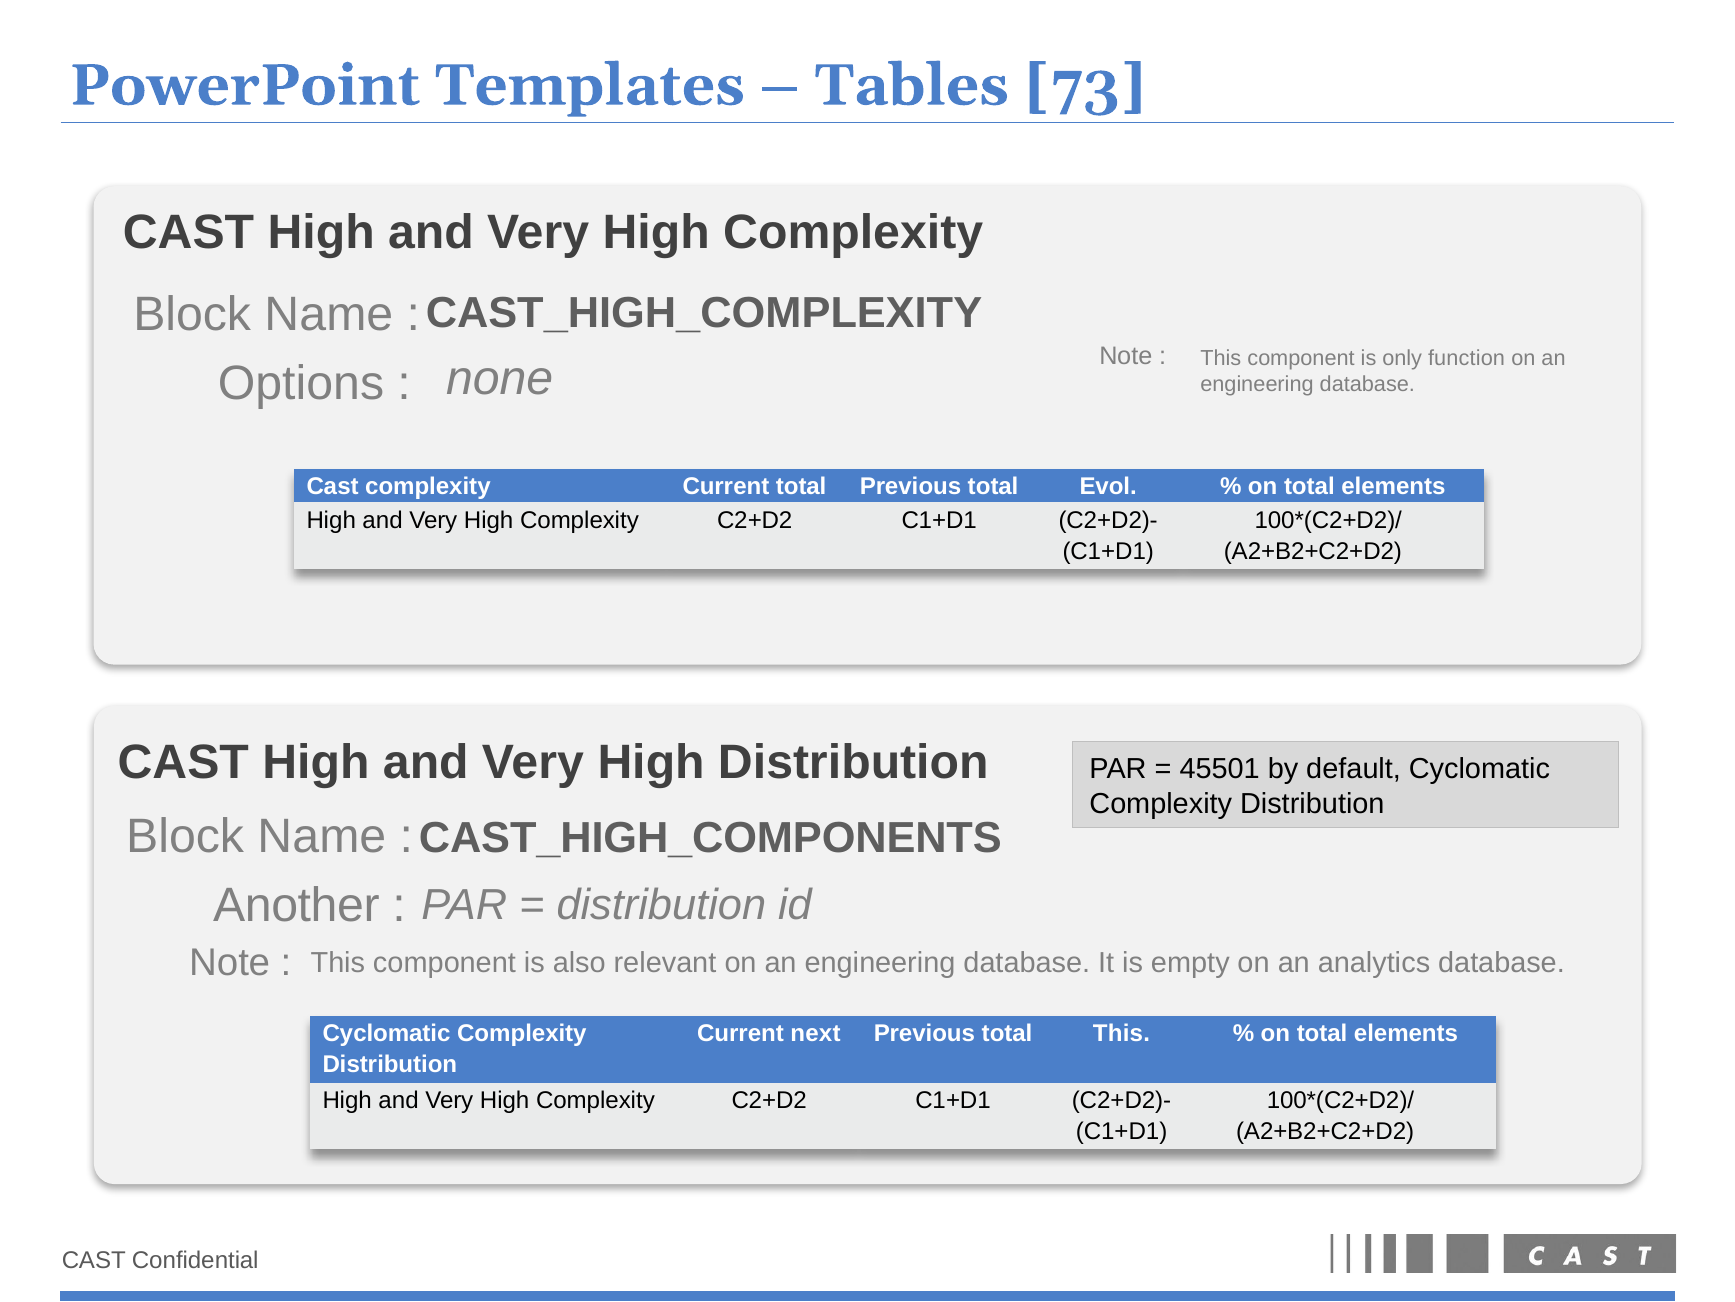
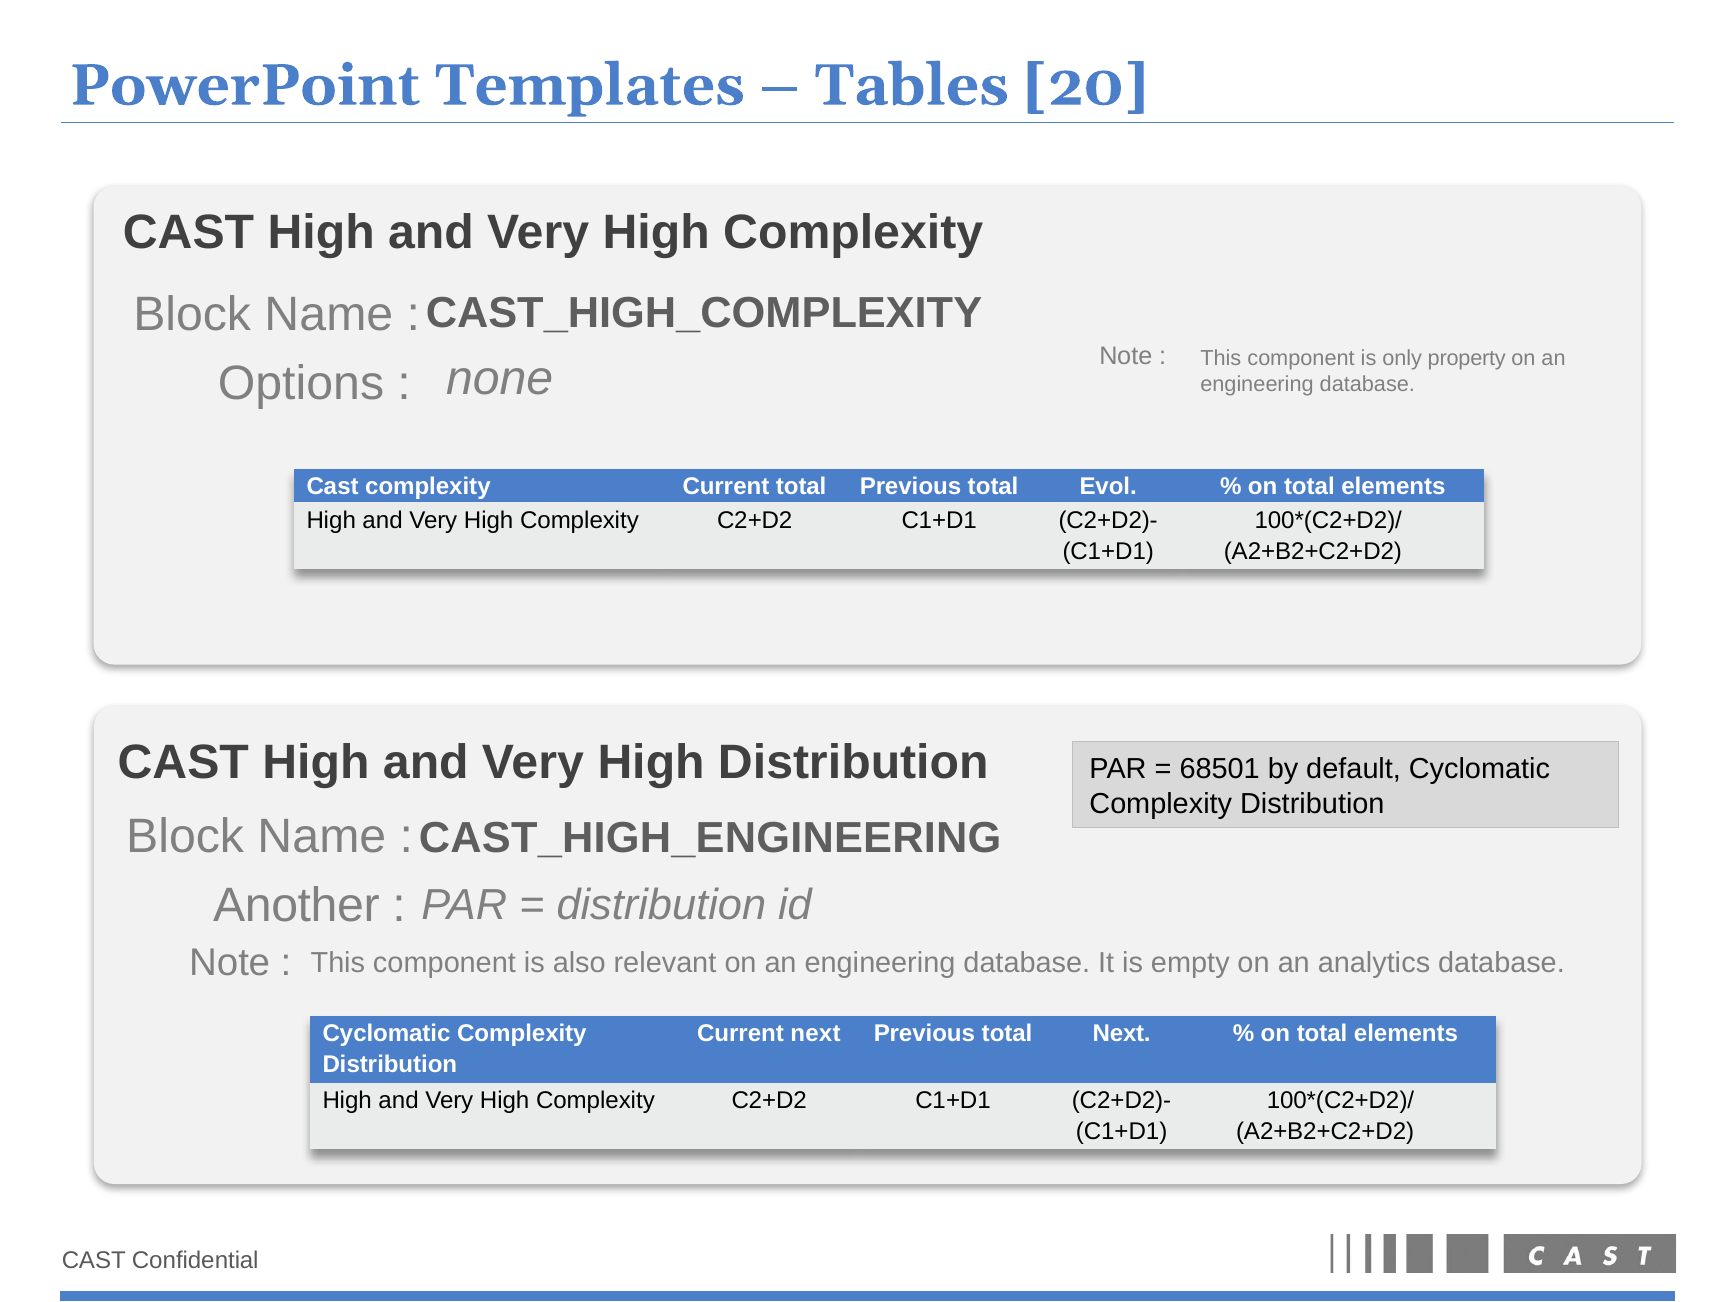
73: 73 -> 20 (1086, 85)
function: function -> property (1467, 358)
45501: 45501 -> 68501 (1220, 768)
CAST_HIGH_COMPONENTS: CAST_HIGH_COMPONENTS -> CAST_HIGH_ENGINEERING (710, 838)
total This: This -> Next (1122, 1033)
